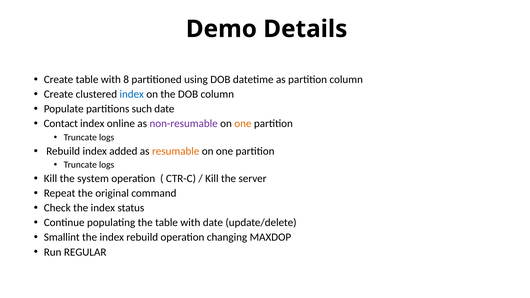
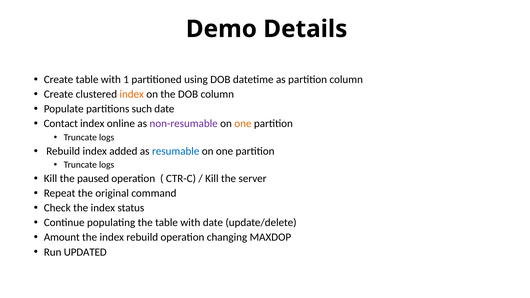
8: 8 -> 1 (126, 80)
index colour: blue -> orange (132, 94)
resumable colour: orange -> blue (176, 151)
system: system -> paused (93, 179)
Smallint: Smallint -> Amount (62, 237)
REGULAR: REGULAR -> UPDATED (85, 252)
